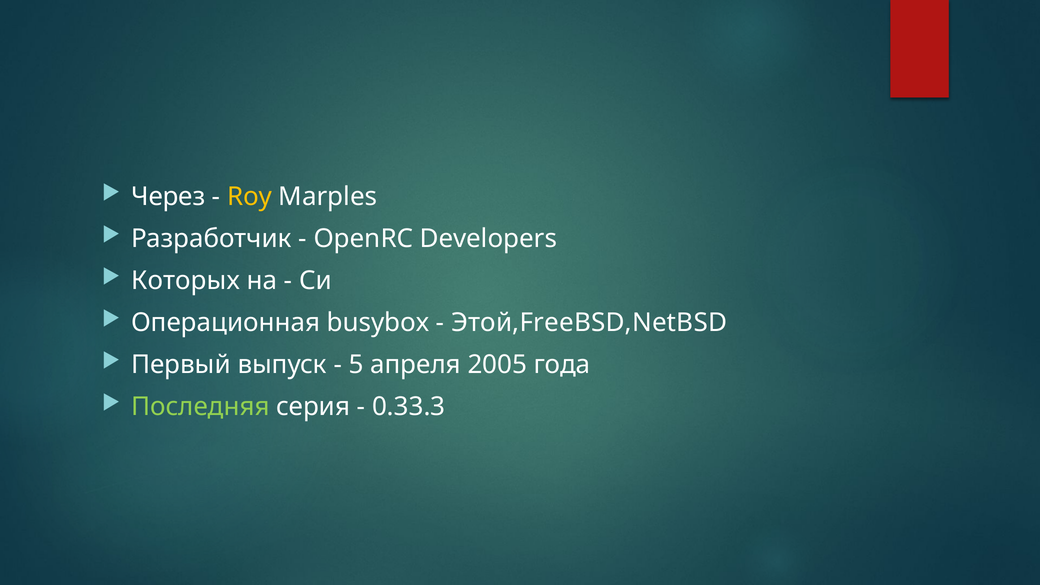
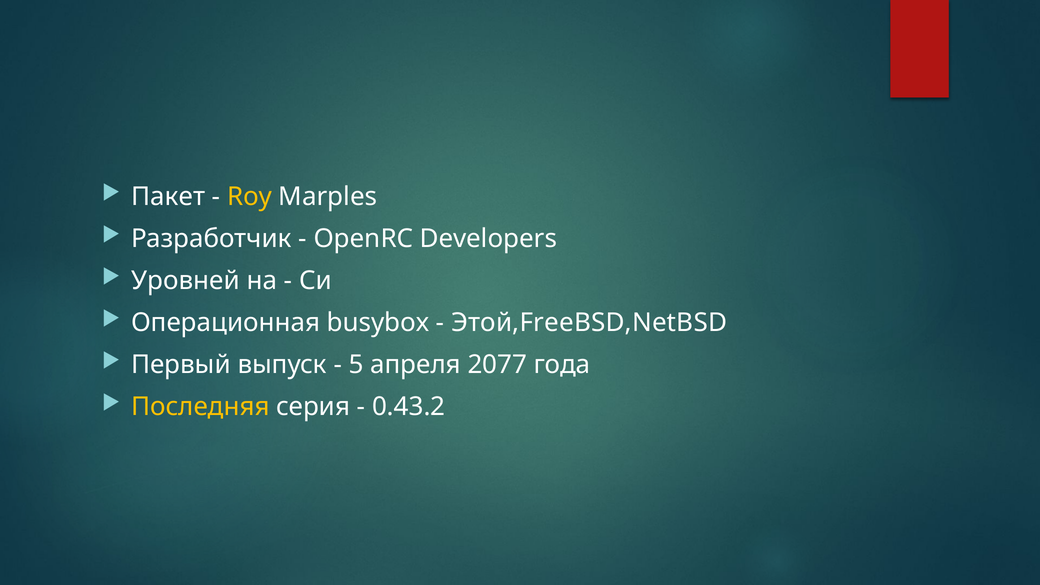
Через: Через -> Пакет (168, 196)
Которых: Которых -> Уровней (186, 281)
2005: 2005 -> 2077 (497, 365)
Последняя colour: light green -> yellow (200, 407)
0.33.3: 0.33.3 -> 0.43.2 (409, 407)
